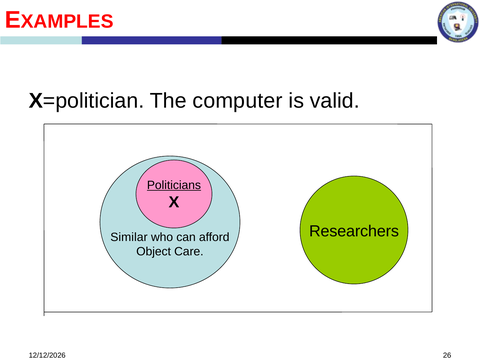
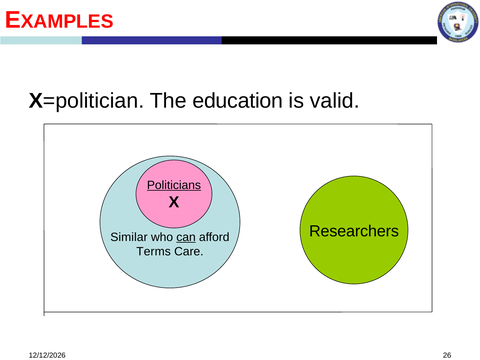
computer: computer -> education (238, 101)
can underline: none -> present (186, 237)
Object: Object -> Terms (154, 252)
